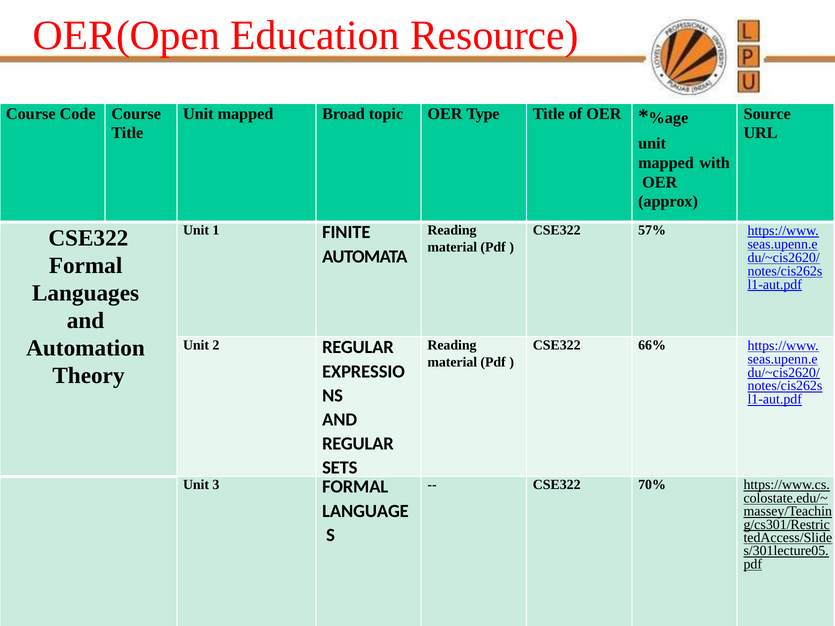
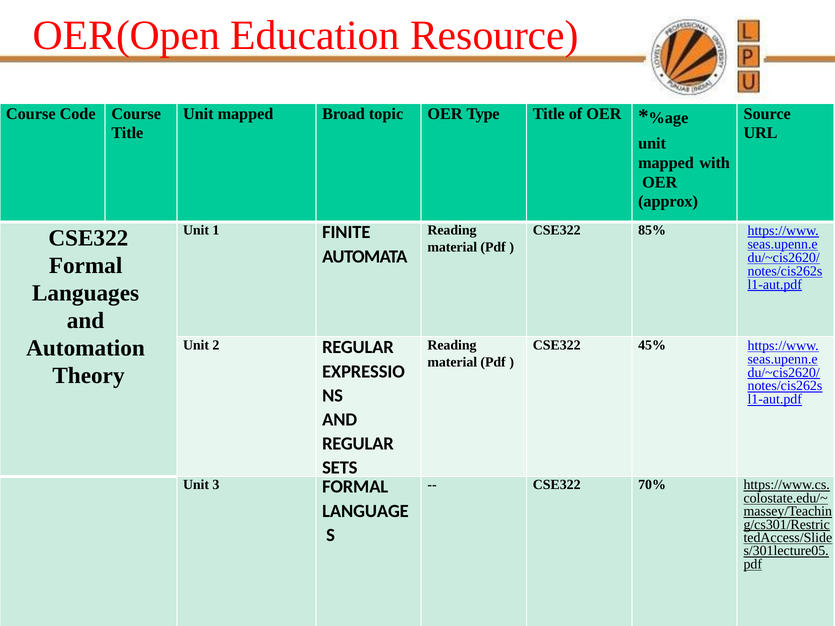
57%: 57% -> 85% (652, 230)
66%: 66% -> 45% (652, 345)
